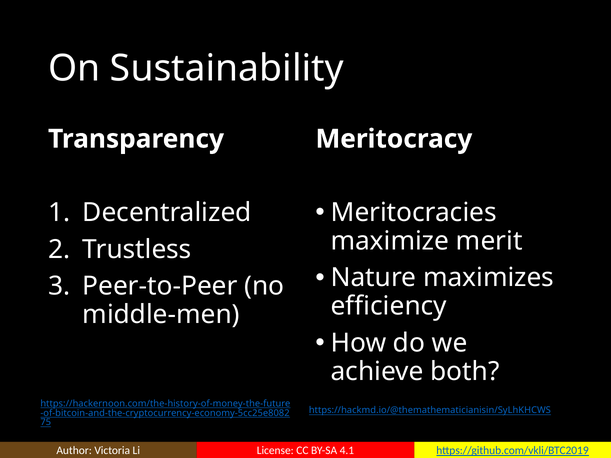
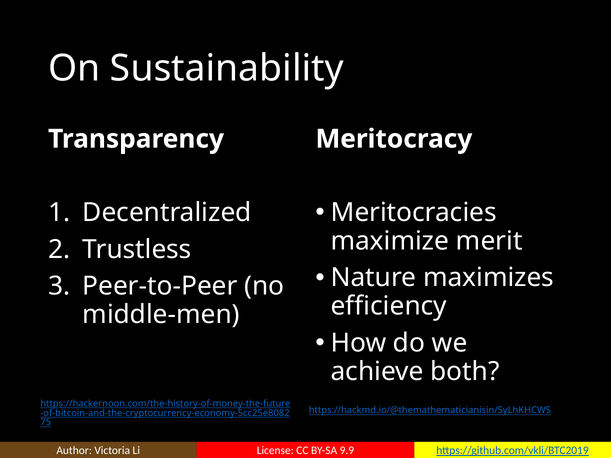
4.1: 4.1 -> 9.9 (347, 451)
